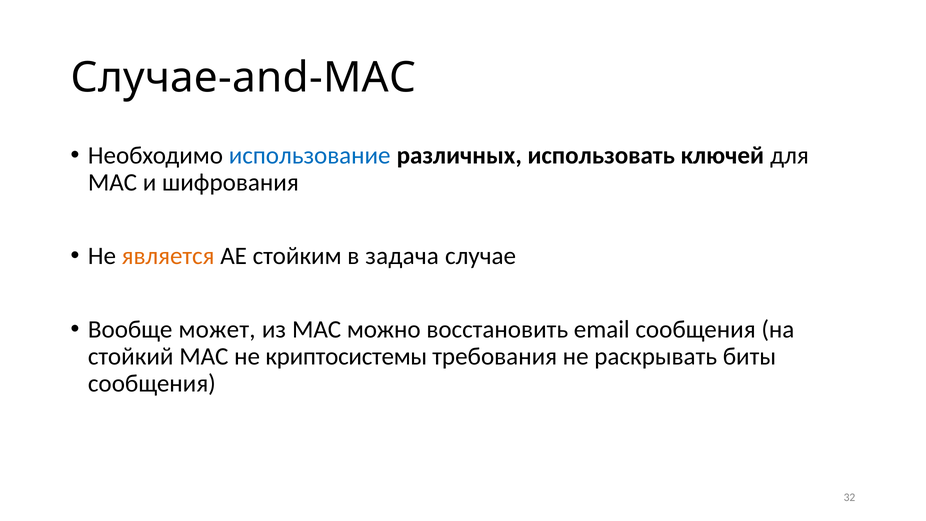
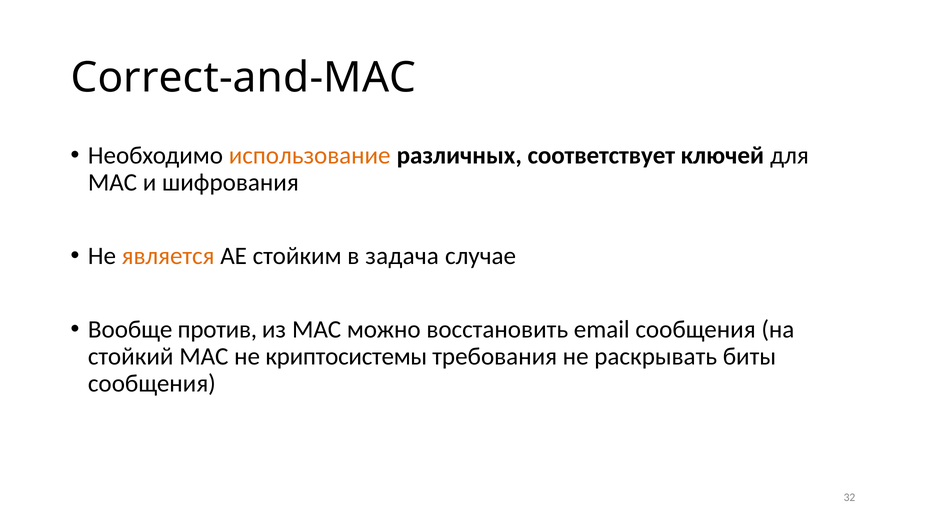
Случае-and-MAC: Случае-and-MAC -> Correct-and-MAC (243, 78)
использование colour: blue -> orange (310, 156)
использовать: использовать -> соответствует (601, 156)
может: может -> против (217, 329)
